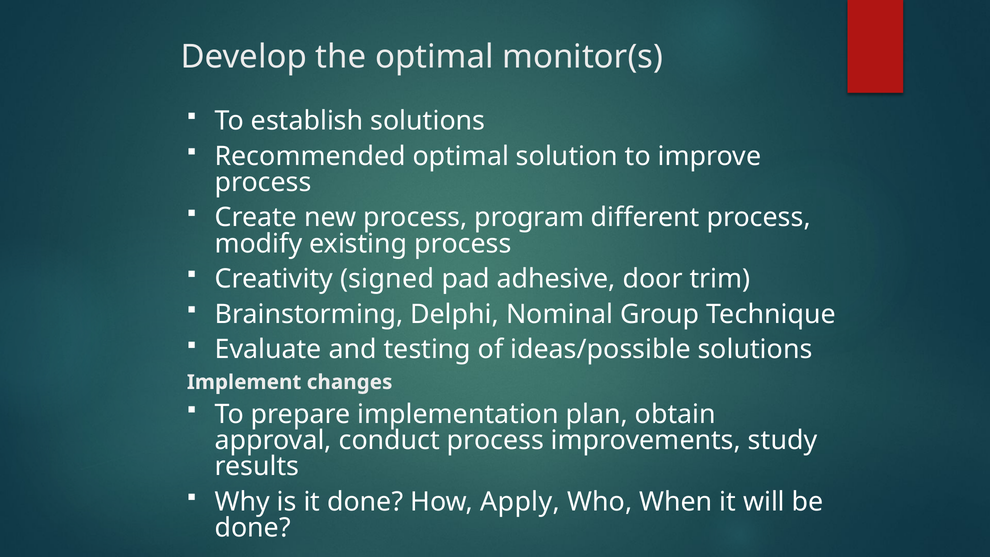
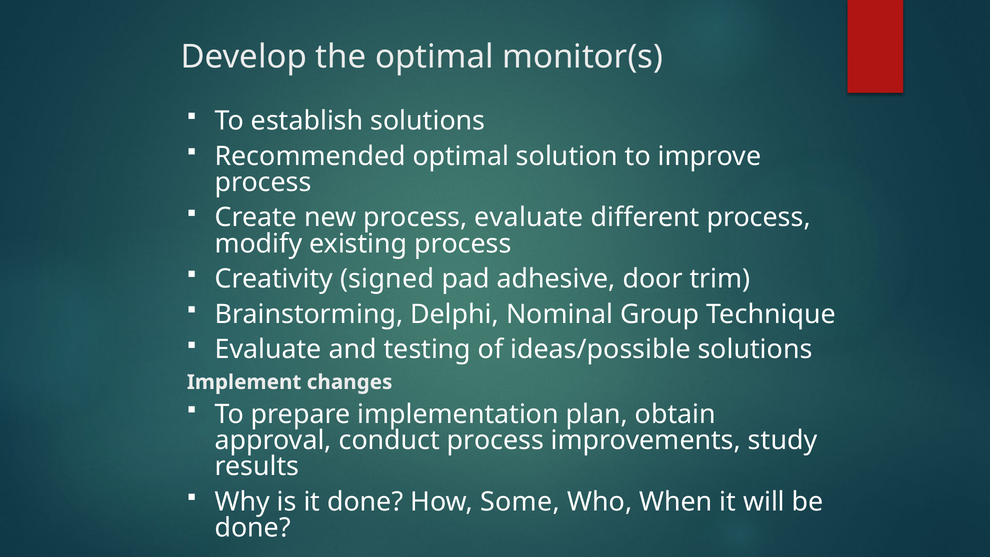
process program: program -> evaluate (529, 218)
Apply: Apply -> Some (520, 502)
